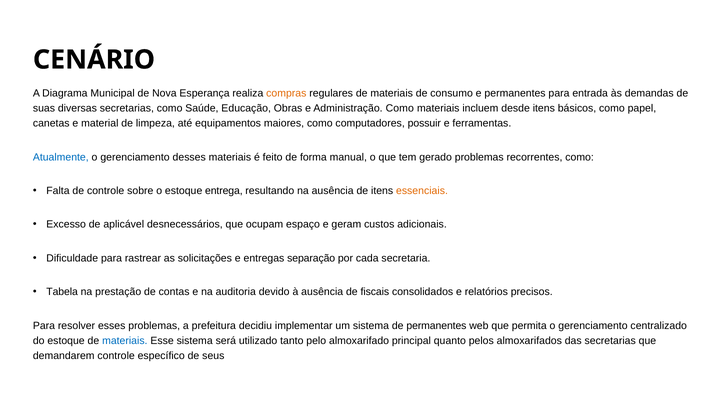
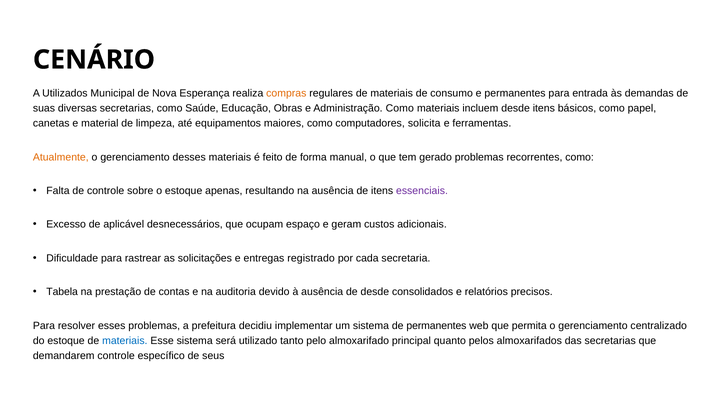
Diagrama: Diagrama -> Utilizados (65, 93)
possuir: possuir -> solicita (424, 124)
Atualmente colour: blue -> orange (61, 157)
entrega: entrega -> apenas (224, 191)
essenciais colour: orange -> purple (422, 191)
separação: separação -> registrado (311, 258)
de fiscais: fiscais -> desde (375, 292)
